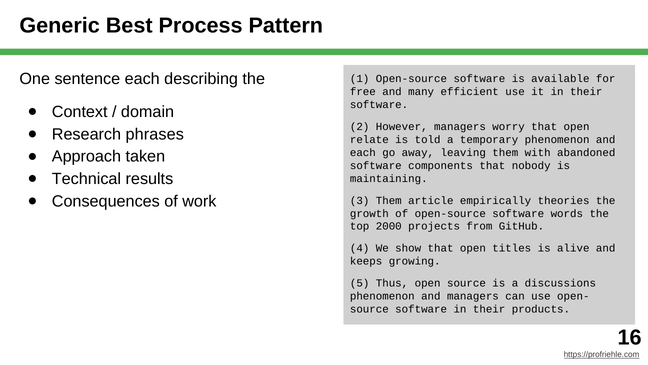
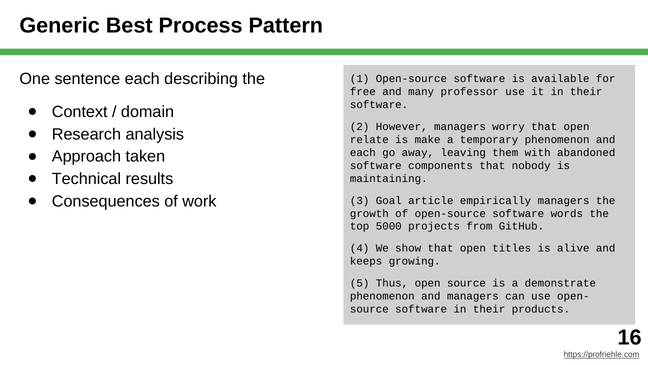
efficient: efficient -> professor (470, 91)
phrases: phrases -> analysis (155, 134)
told: told -> make (428, 139)
3 Them: Them -> Goal (389, 200)
empirically theories: theories -> managers (564, 200)
2000: 2000 -> 5000 (389, 226)
discussions: discussions -> demonstrate (560, 283)
